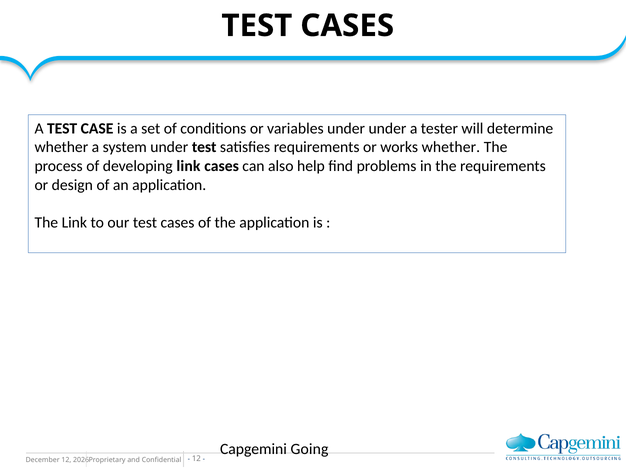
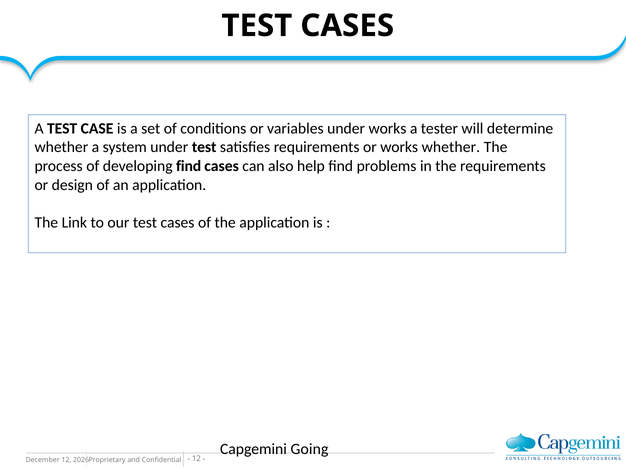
under under: under -> works (387, 128)
developing link: link -> find (189, 166)
